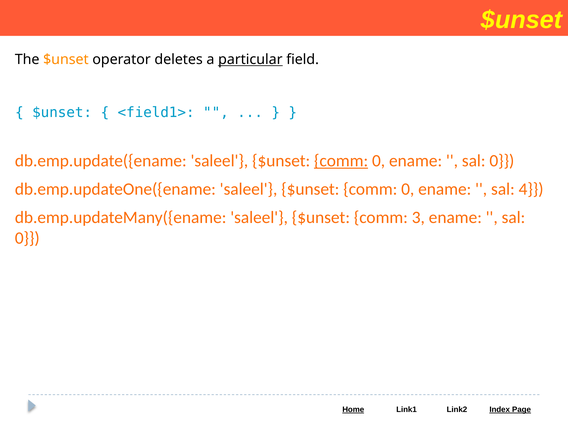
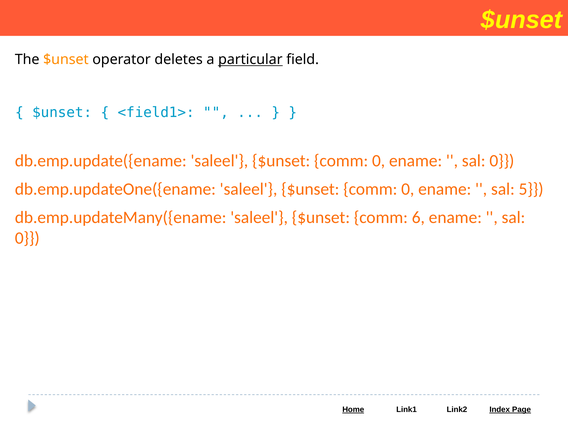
comm underline: present -> none (341, 161)
4: 4 -> 5 (531, 189)
3: 3 -> 6 (418, 217)
